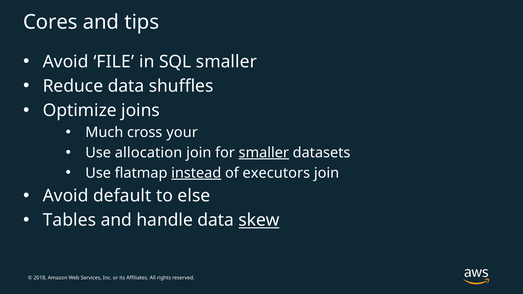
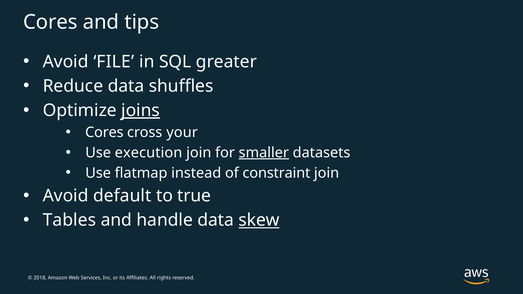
SQL smaller: smaller -> greater (226, 62)
joins underline: none -> present (141, 111)
Much: Much -> Cores (104, 132)
allocation: allocation -> execution (149, 153)
instead underline: present -> none (196, 173)
executors: executors -> constraint (276, 173)
else: else -> true (194, 196)
